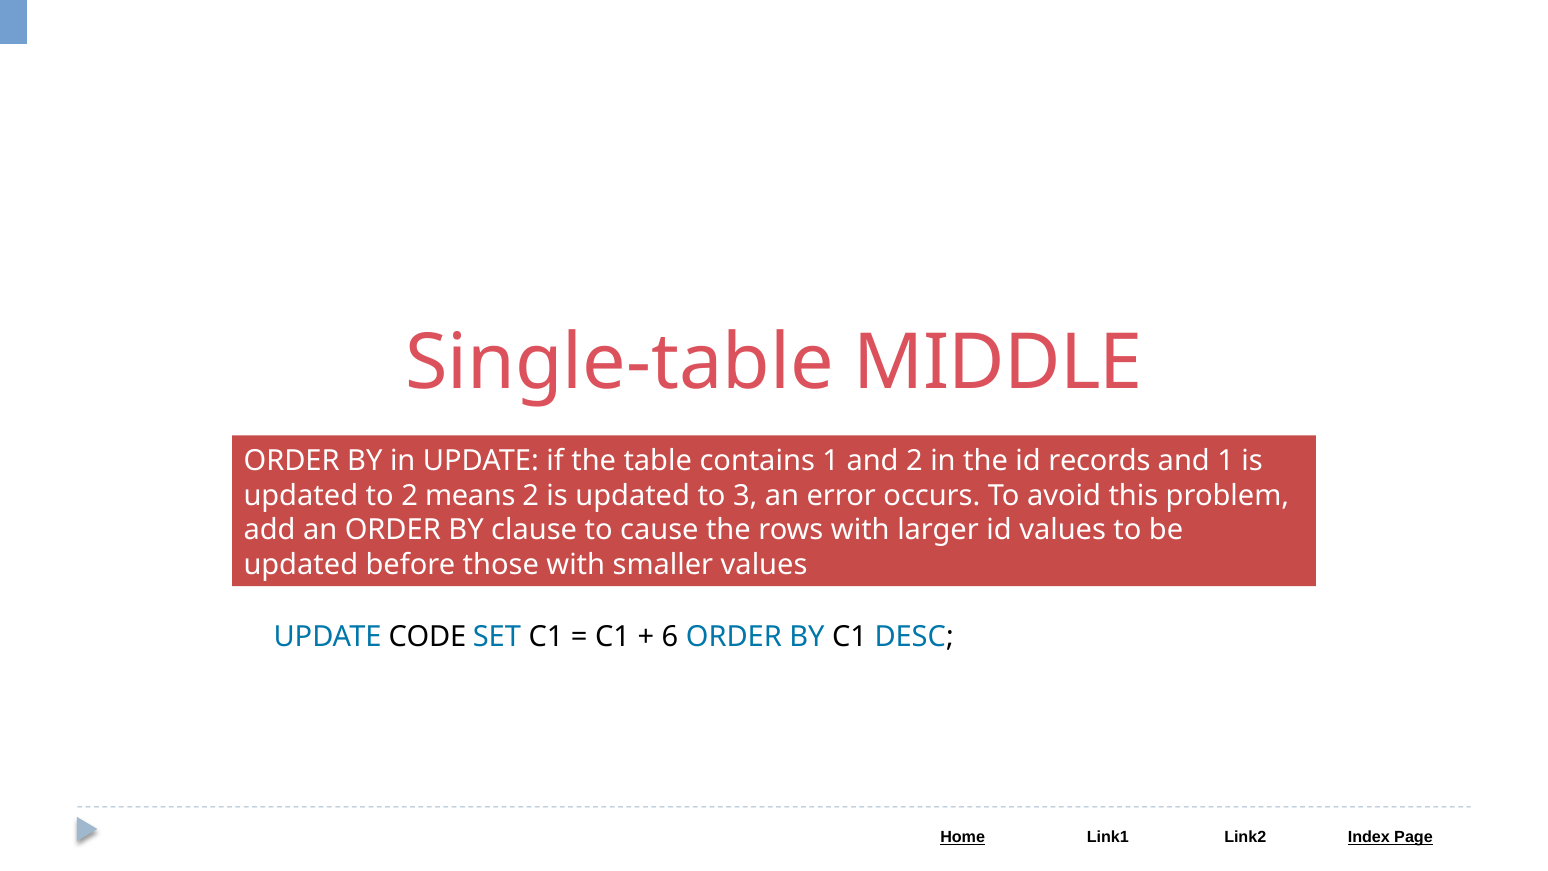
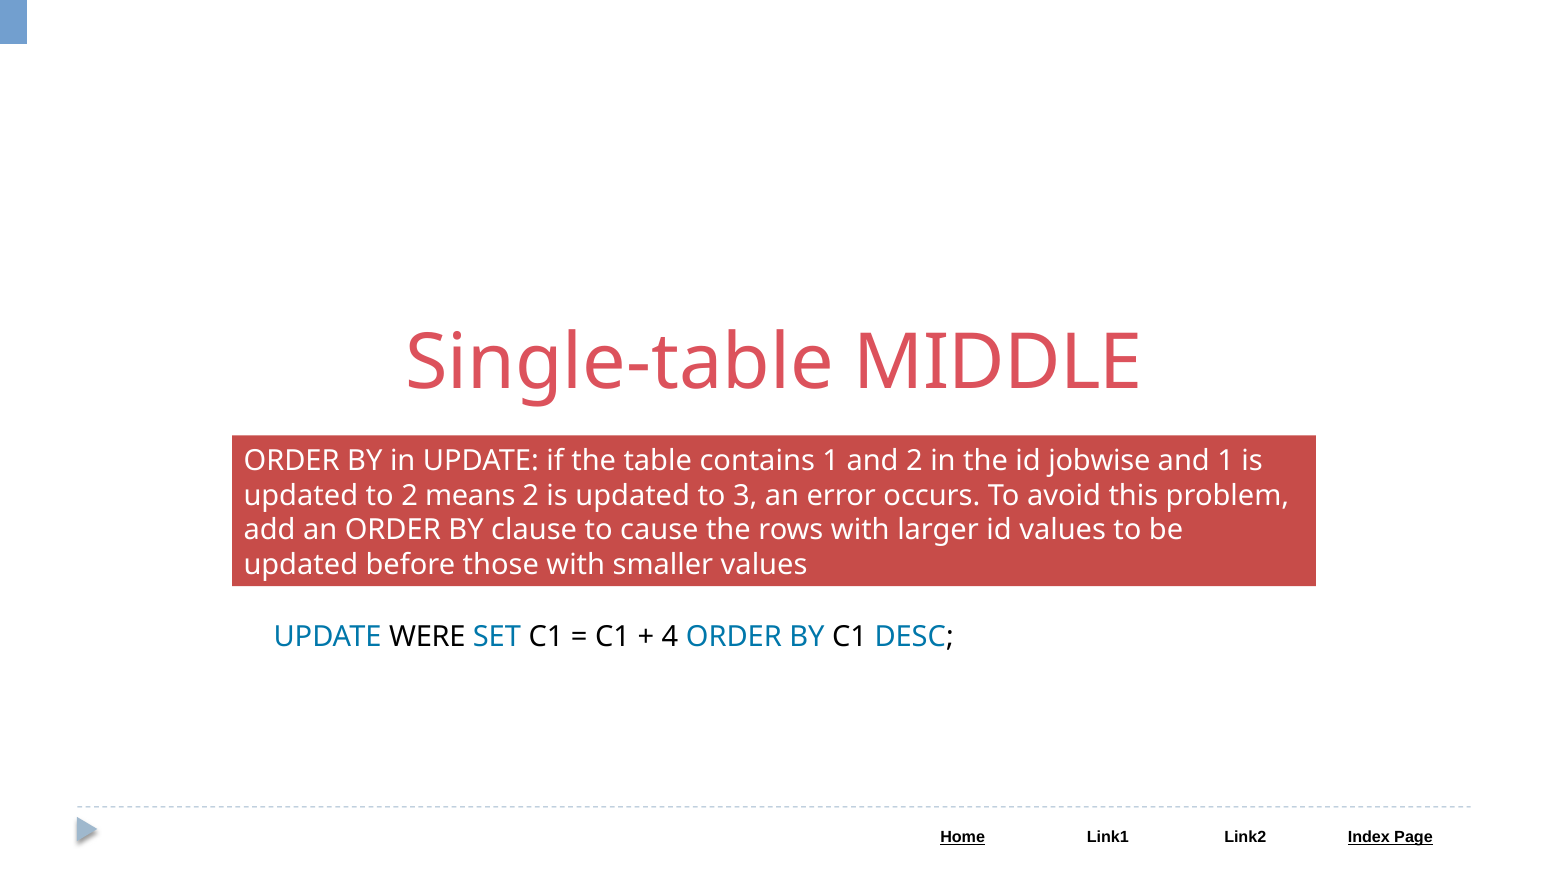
records: records -> jobwise (1099, 460)
CODE: CODE -> WERE (427, 636)
6: 6 -> 4 (670, 636)
